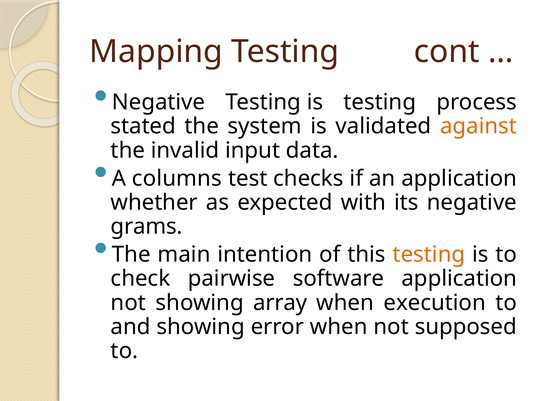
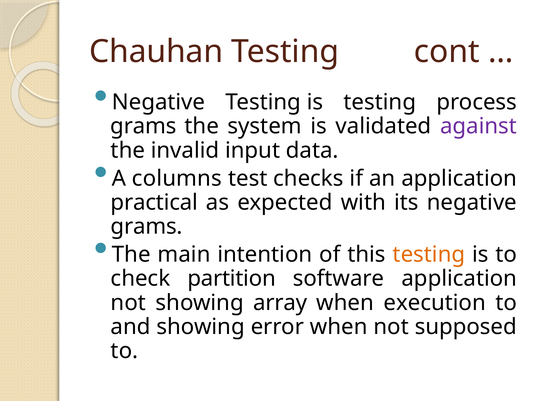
Mapping: Mapping -> Chauhan (156, 52)
stated: stated -> grams (143, 126)
against colour: orange -> purple (478, 126)
whether: whether -> practical (154, 203)
pairwise: pairwise -> partition (232, 279)
